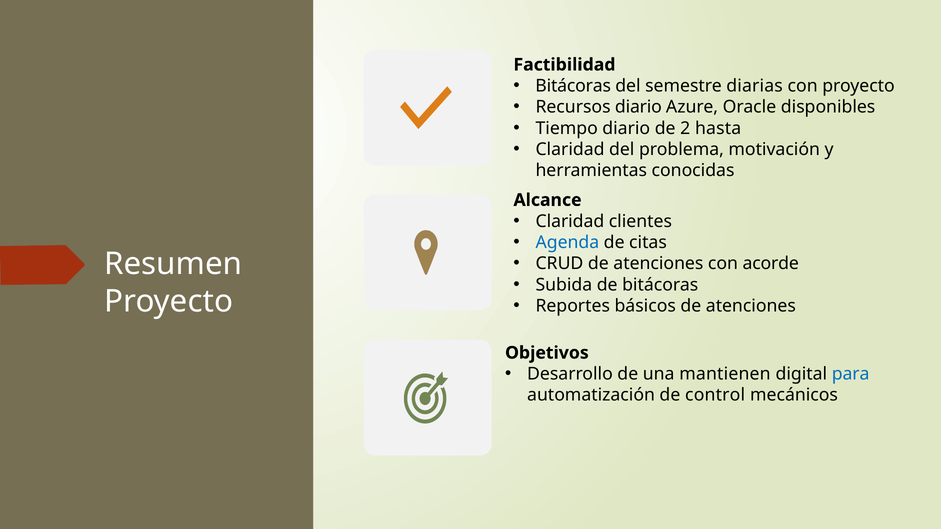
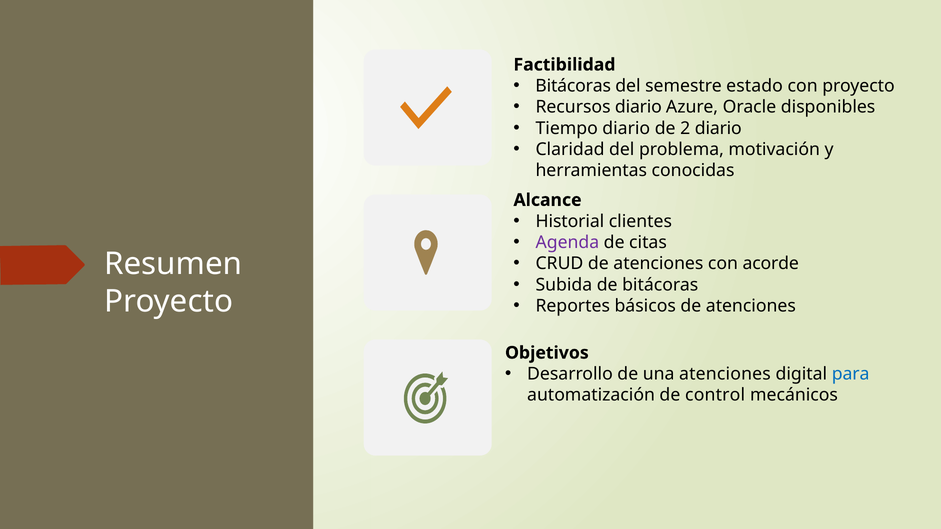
diarias: diarias -> estado (755, 86)
2 hasta: hasta -> diario (718, 128)
Claridad: Claridad -> Historial (570, 221)
Agenda colour: blue -> purple (567, 243)
una mantienen: mantienen -> atenciones (725, 374)
